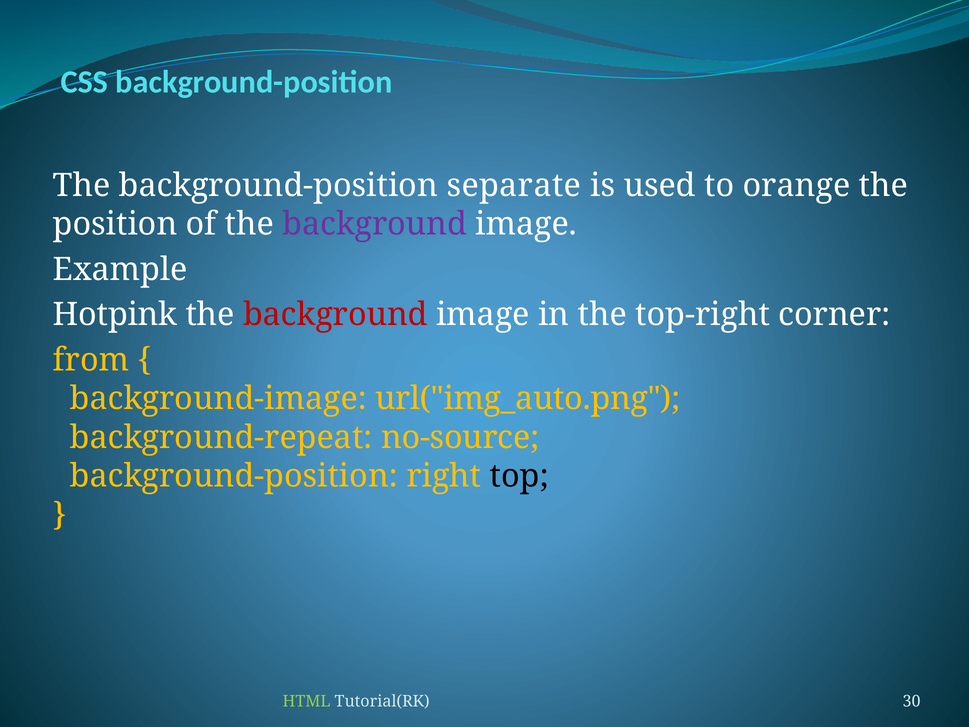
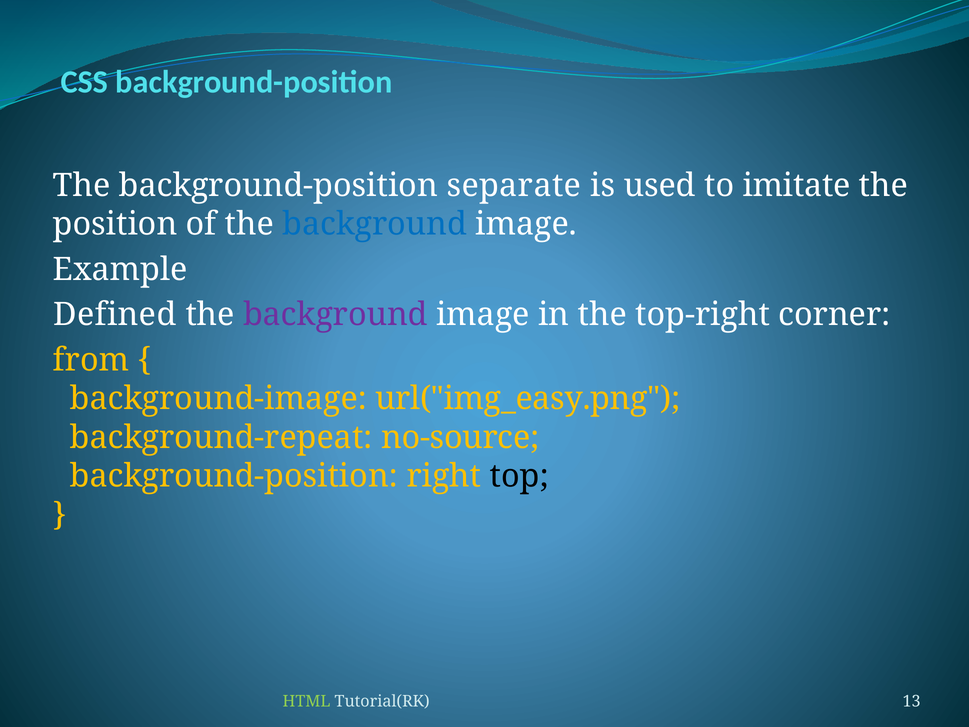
orange: orange -> imitate (797, 185)
background colour: purple -> blue (375, 224)
Hotpink: Hotpink -> Defined (115, 315)
background colour: red -> purple (335, 315)
url("img_auto.png: url("img_auto.png -> url("img_easy.png (528, 399)
30: 30 -> 13 (912, 701)
